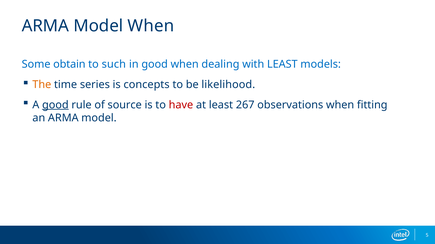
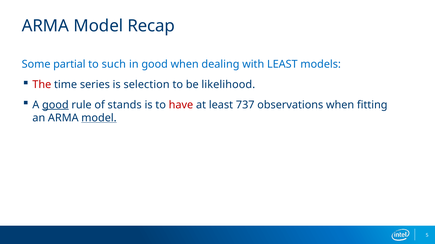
Model When: When -> Recap (151, 26)
obtain: obtain -> partial (69, 65)
The colour: orange -> red (42, 85)
concepts: concepts -> selection (147, 85)
source: source -> stands (125, 105)
267: 267 -> 737 (245, 105)
model underline: none -> present (99, 118)
